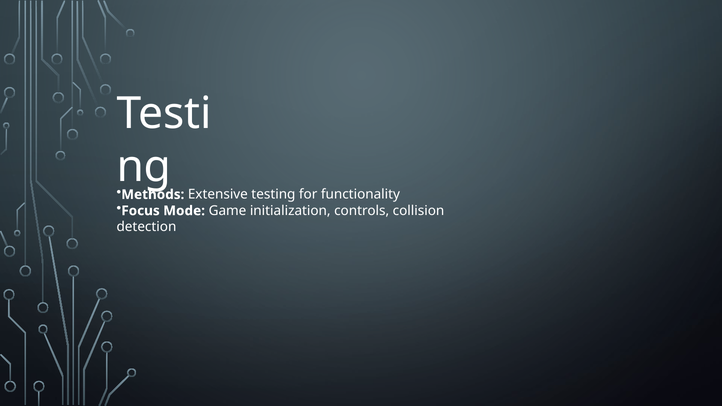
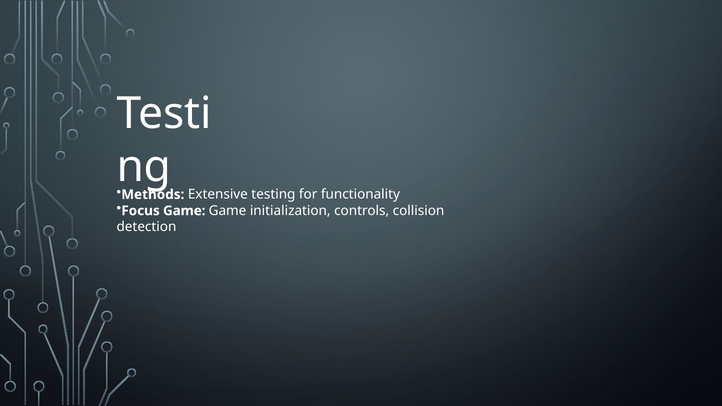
Focus Mode: Mode -> Game (184, 211)
